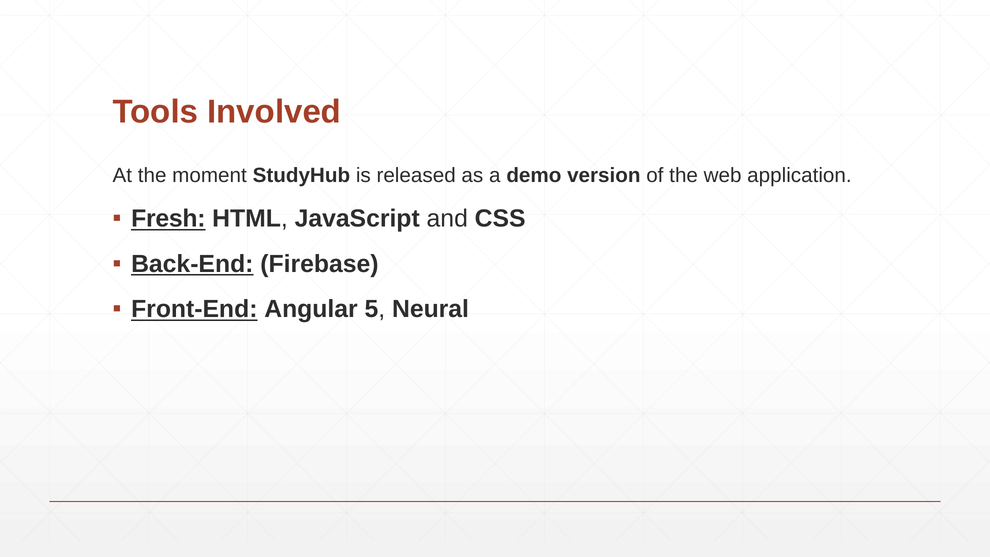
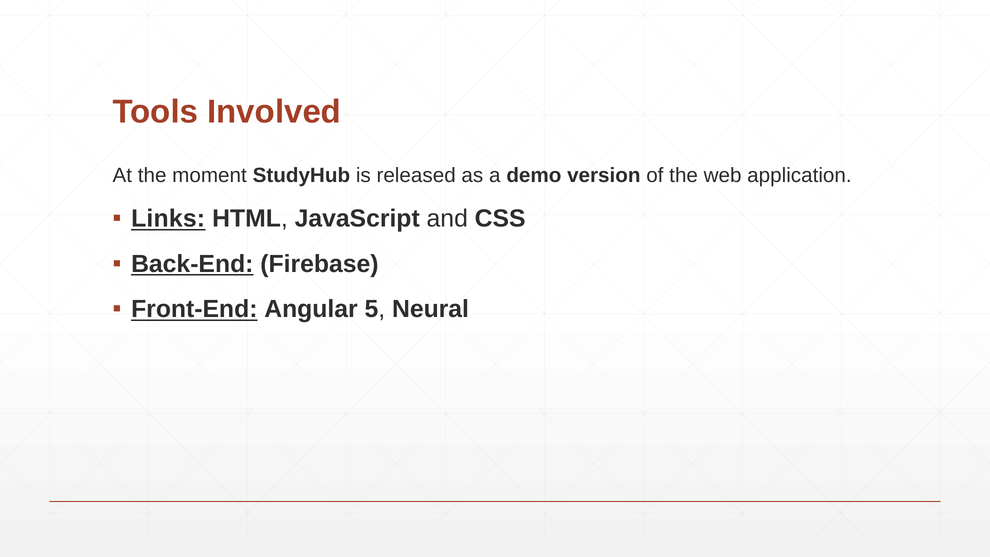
Fresh: Fresh -> Links (168, 219)
